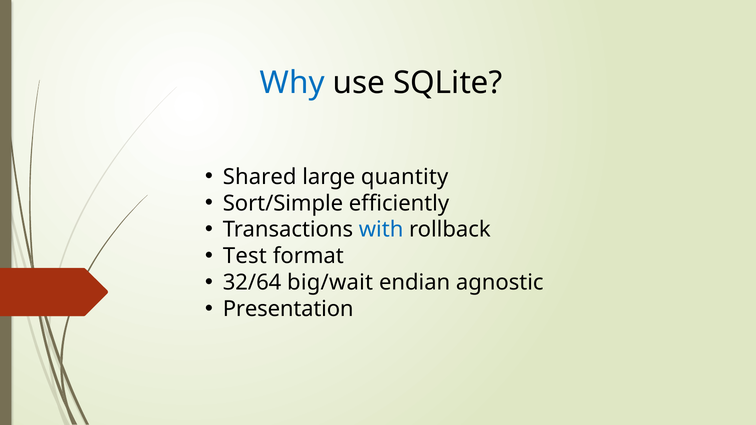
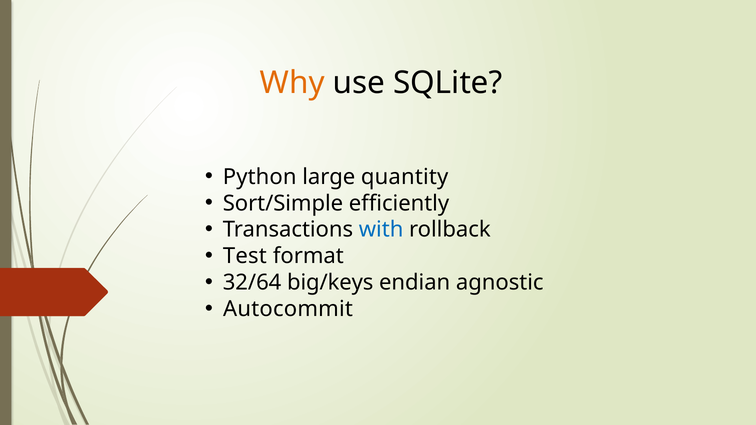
Why colour: blue -> orange (292, 83)
Shared: Shared -> Python (260, 177)
big/wait: big/wait -> big/keys (330, 283)
Presentation: Presentation -> Autocommit (288, 309)
